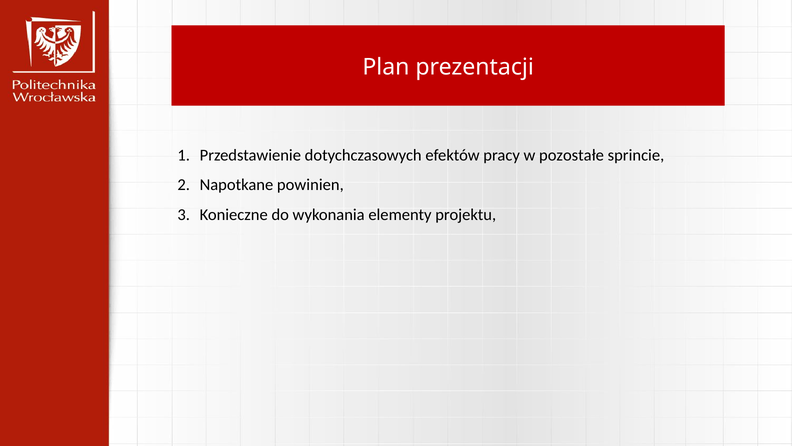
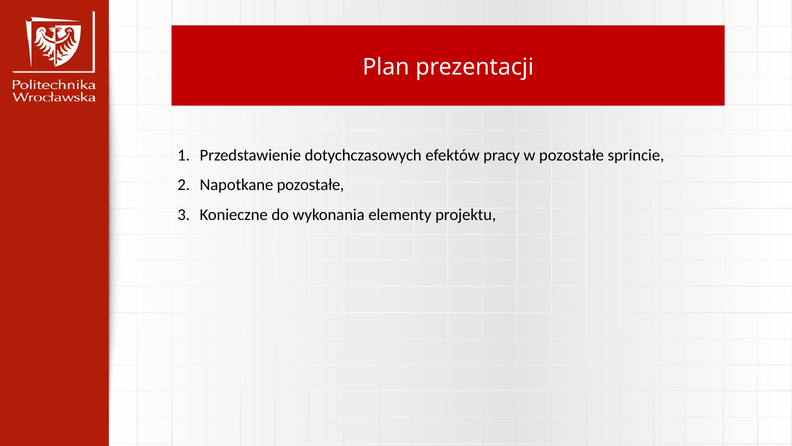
Napotkane powinien: powinien -> pozostałe (311, 185)
